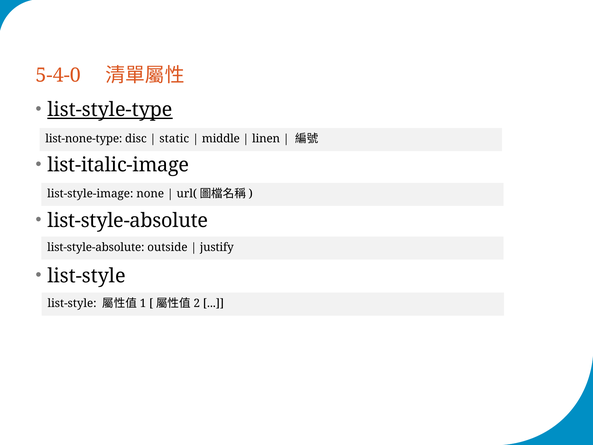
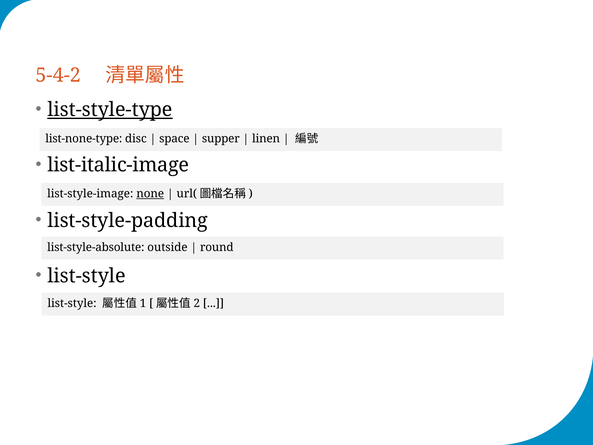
5-4-0: 5-4-0 -> 5-4-2 (58, 75)
static: static -> space (174, 139)
middle: middle -> supper (221, 139)
none underline: none -> present (150, 193)
list-style-absolute: list-style-absolute -> list-style-padding (128, 220)
justify: justify -> round (217, 247)
